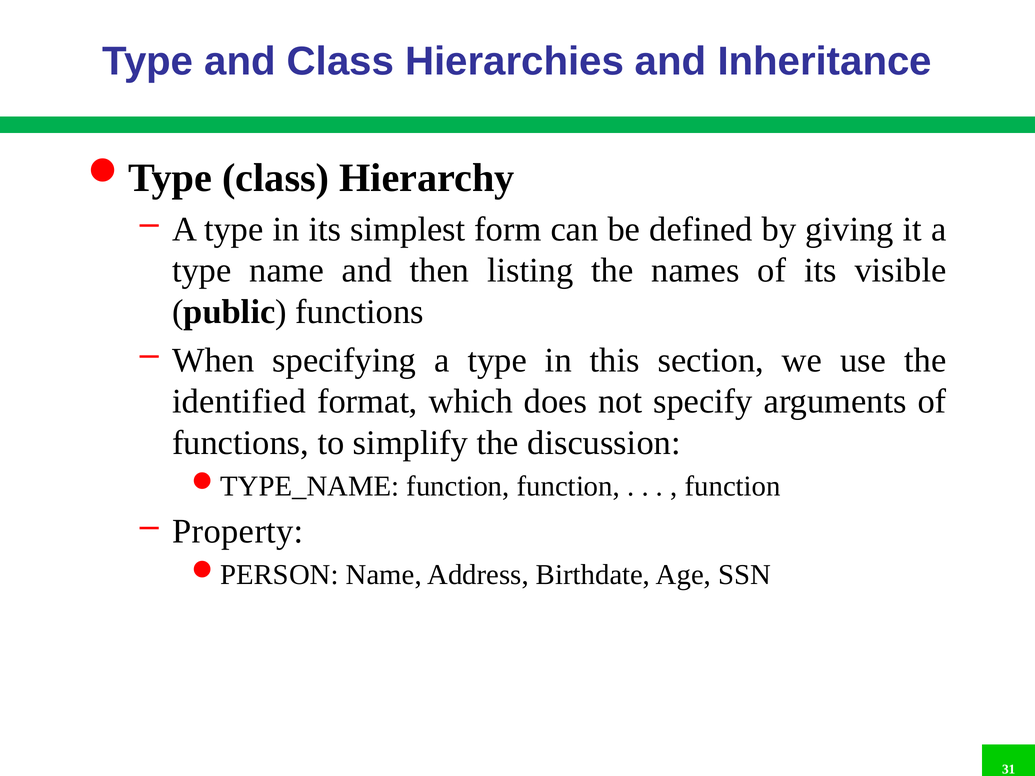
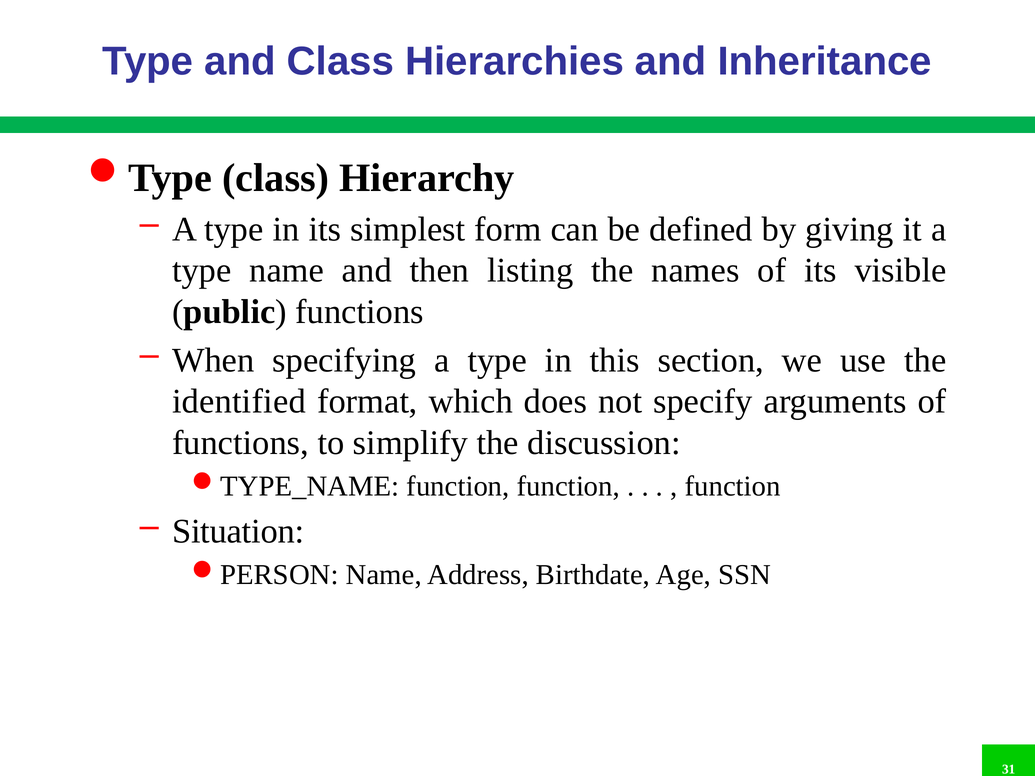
Property: Property -> Situation (238, 532)
